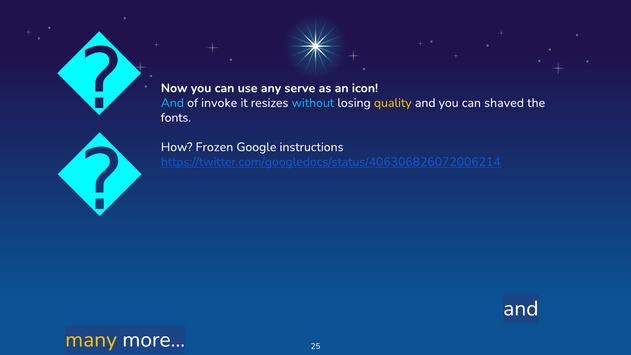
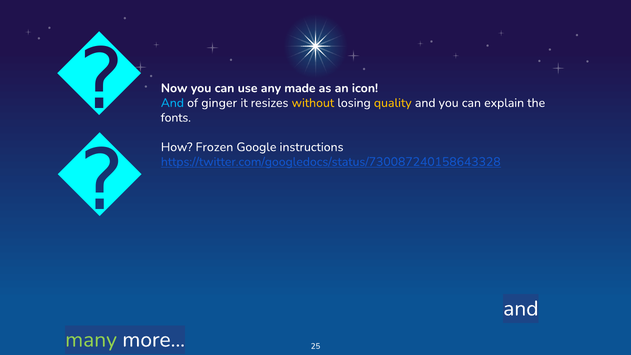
serve: serve -> made (300, 88)
invoke: invoke -> ginger (219, 103)
without colour: light blue -> yellow (313, 103)
shaved: shaved -> explain (504, 103)
https://twitter.com/googledocs/status/406306826072006214: https://twitter.com/googledocs/status/406306826072006214 -> https://twitter.com/googledocs/status/730087240158643328 (331, 162)
many colour: yellow -> light green (91, 340)
